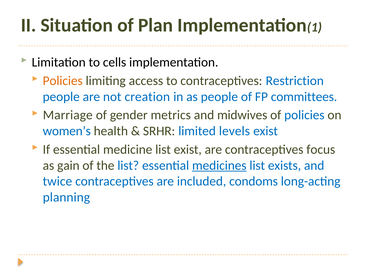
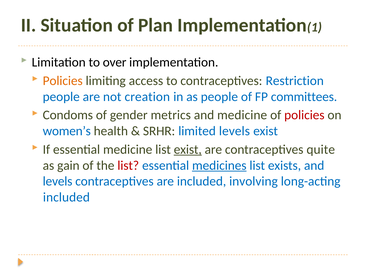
cells: cells -> over (115, 62)
Marriage: Marriage -> Condoms (68, 115)
and midwives: midwives -> medicine (242, 115)
policies colour: blue -> red (304, 115)
exist underline: none -> present (188, 149)
focus: focus -> quite (321, 149)
list colour: blue -> red (128, 165)
twice: twice -> levels (58, 181)
condoms: condoms -> involving (253, 181)
planning: planning -> included (66, 197)
